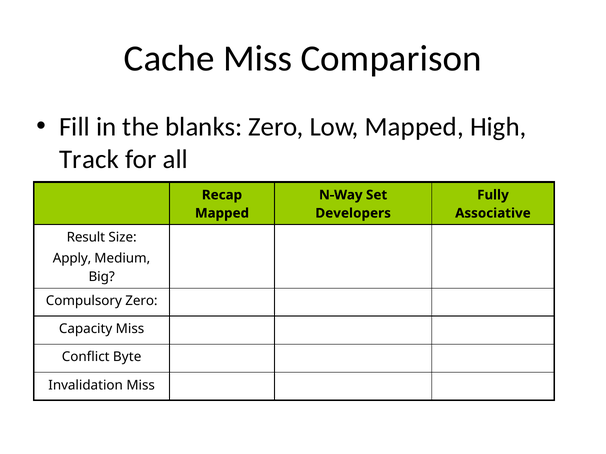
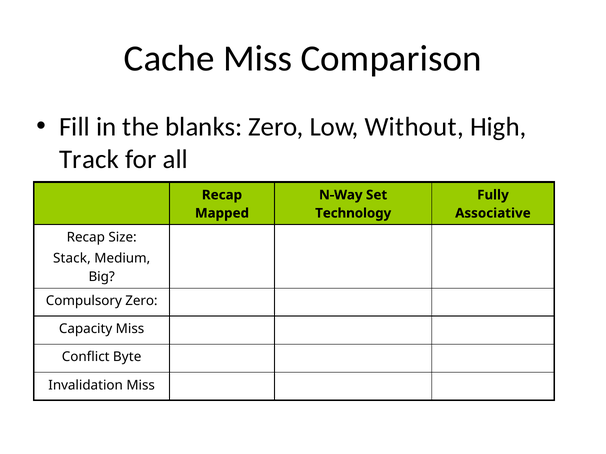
Low Mapped: Mapped -> Without (414, 127)
Developers: Developers -> Technology (353, 213)
Result: Result -> Recap (86, 238)
Apply: Apply -> Stack (72, 259)
